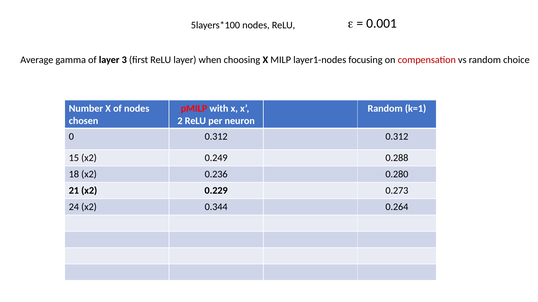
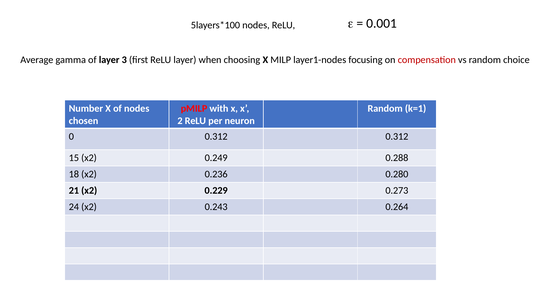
0.344: 0.344 -> 0.243 (216, 207)
